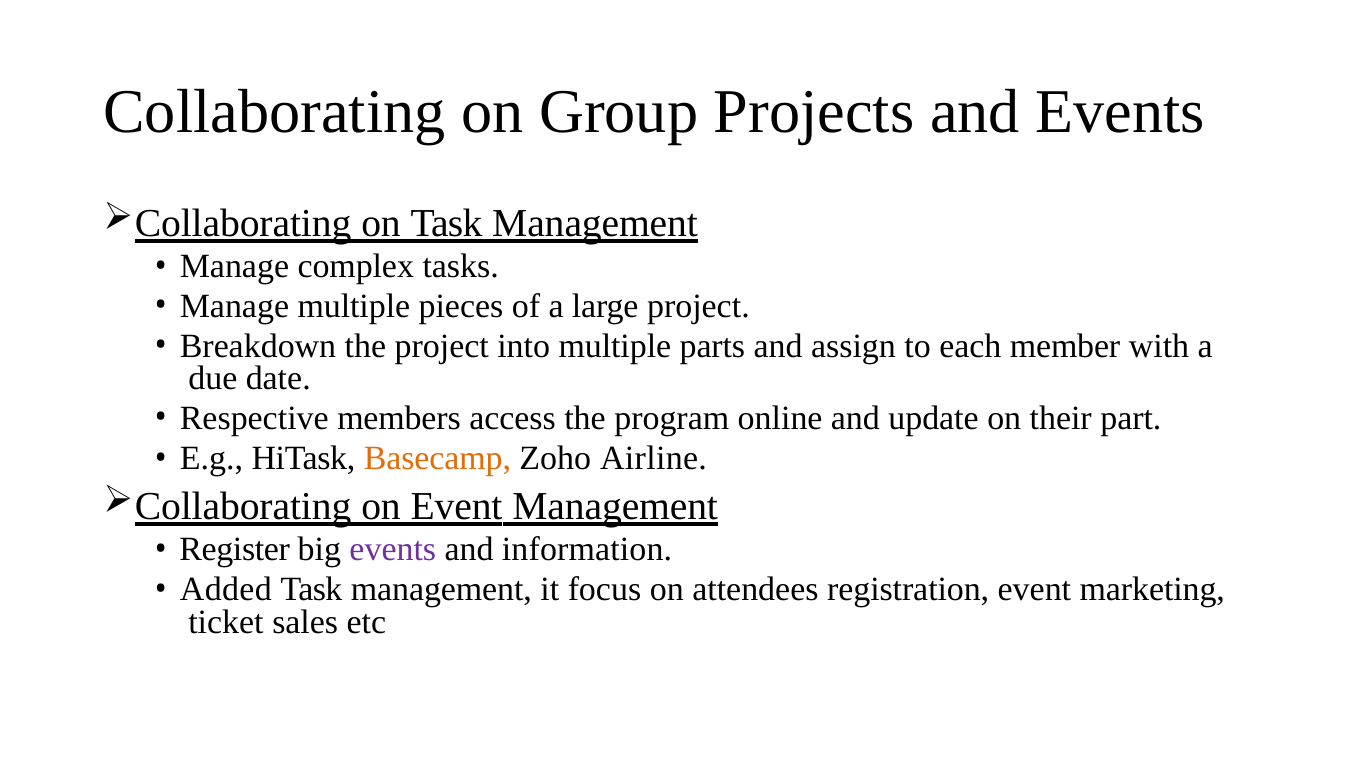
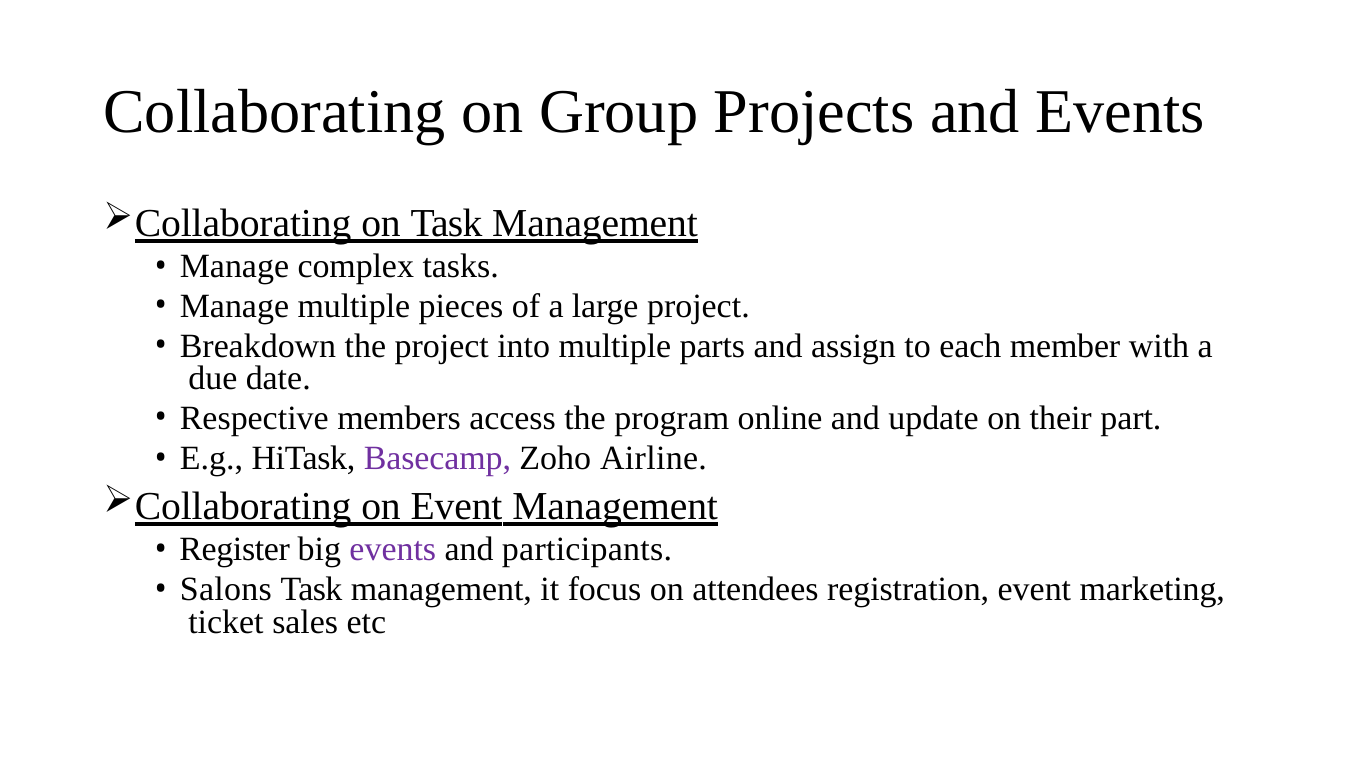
Basecamp colour: orange -> purple (437, 458)
information: information -> participants (587, 549)
Added: Added -> Salons (226, 589)
